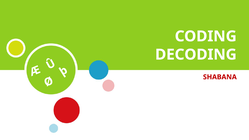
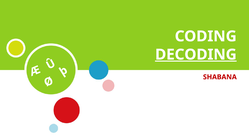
DECODING underline: none -> present (196, 55)
